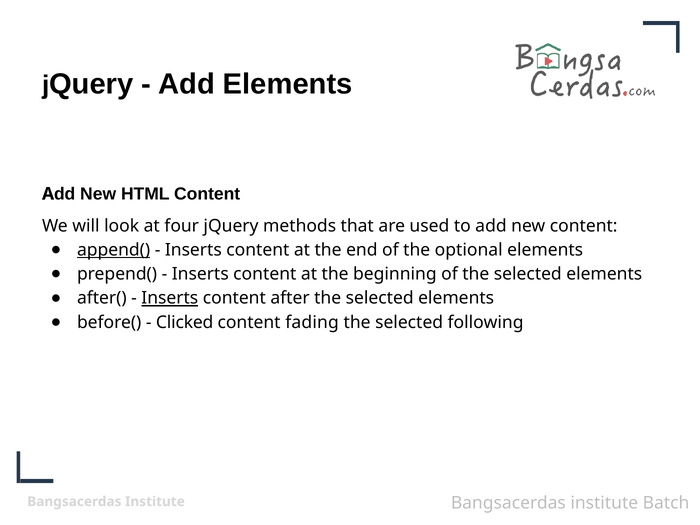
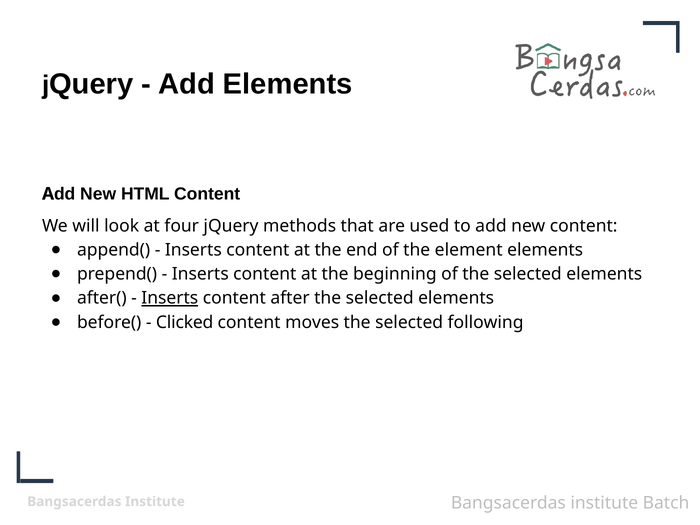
append( underline: present -> none (114, 250)
optional: optional -> element (469, 250)
fading: fading -> moves (312, 322)
